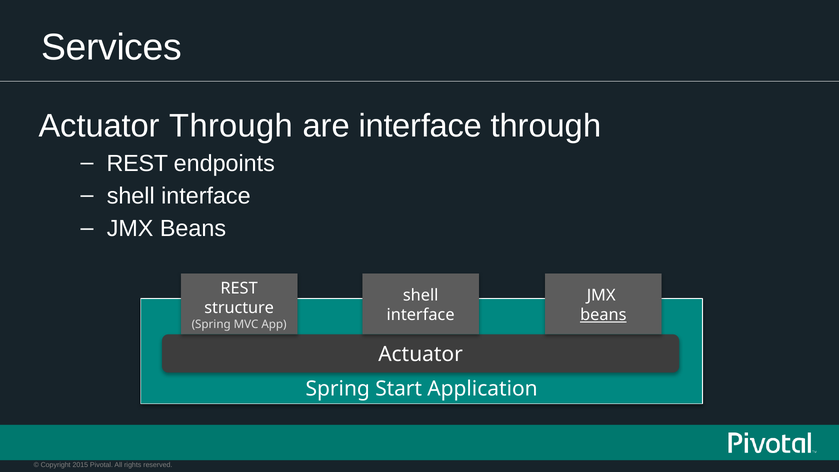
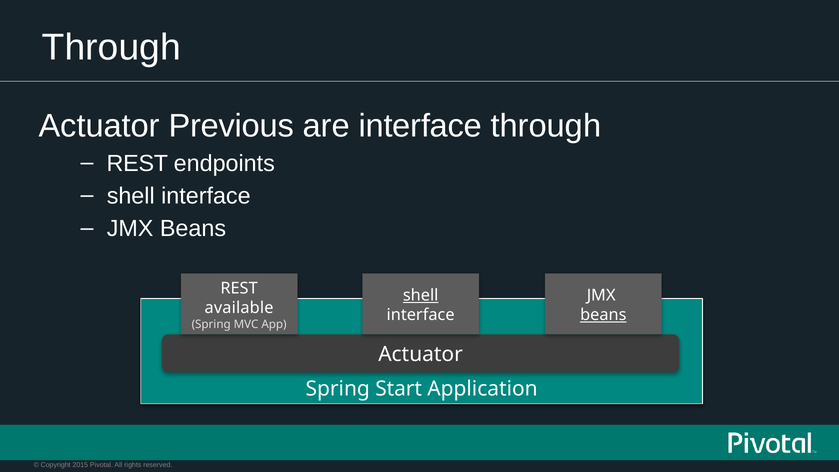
Services: Services -> Through (111, 48)
Actuator Through: Through -> Previous (231, 126)
shell underline: none -> present (421, 295)
structure: structure -> available (239, 308)
